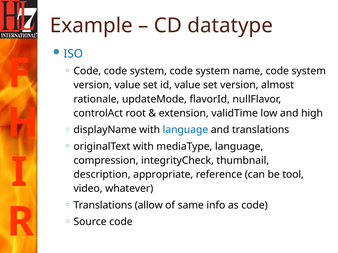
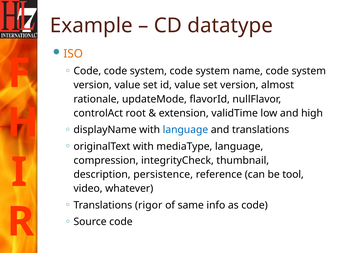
ISO colour: blue -> orange (73, 54)
appropriate: appropriate -> persistence (163, 175)
allow: allow -> rigor (149, 206)
